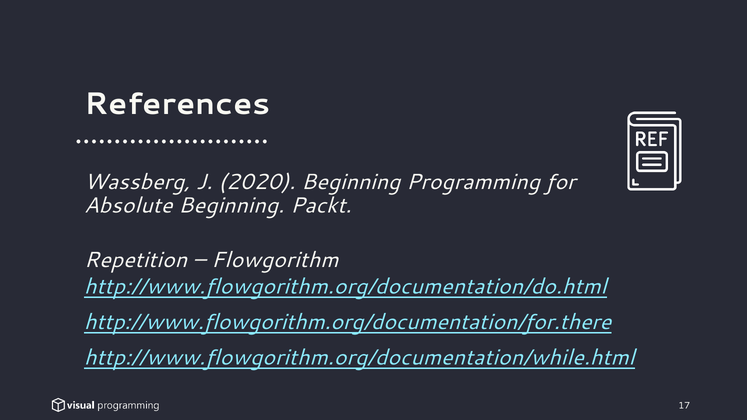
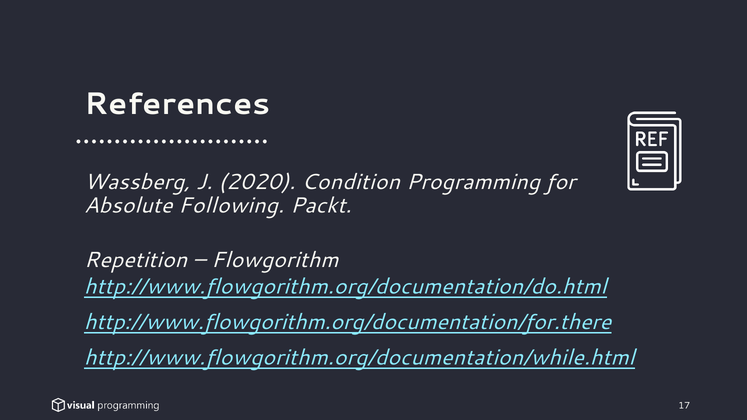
2020 Beginning: Beginning -> Condition (351, 182)
Absolute Beginning: Beginning -> Following (231, 206)
